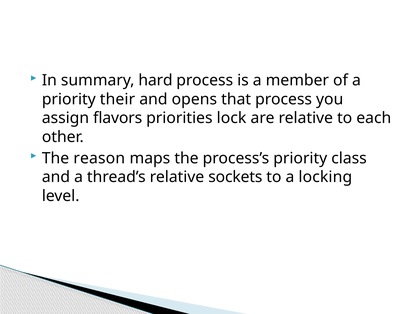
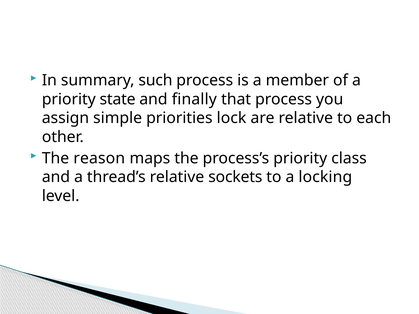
hard: hard -> such (155, 80)
their: their -> state (118, 99)
opens: opens -> finally (194, 99)
flavors: flavors -> simple (118, 118)
